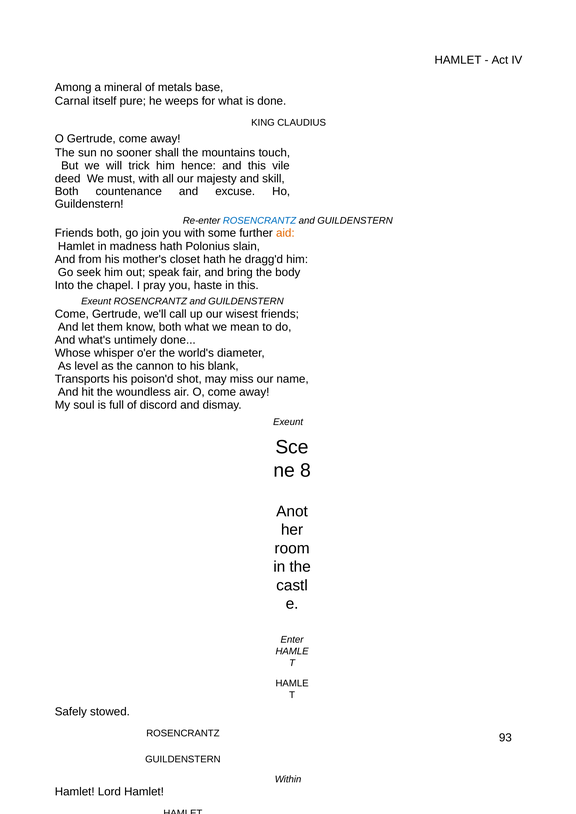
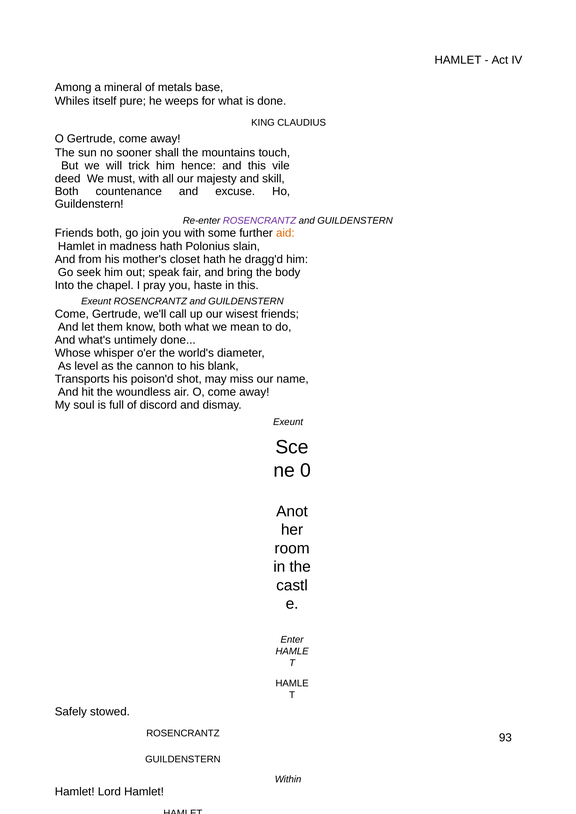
Carnal: Carnal -> Whiles (72, 101)
ROSENCRANTZ colour: blue -> purple (260, 221)
8: 8 -> 0 (306, 471)
